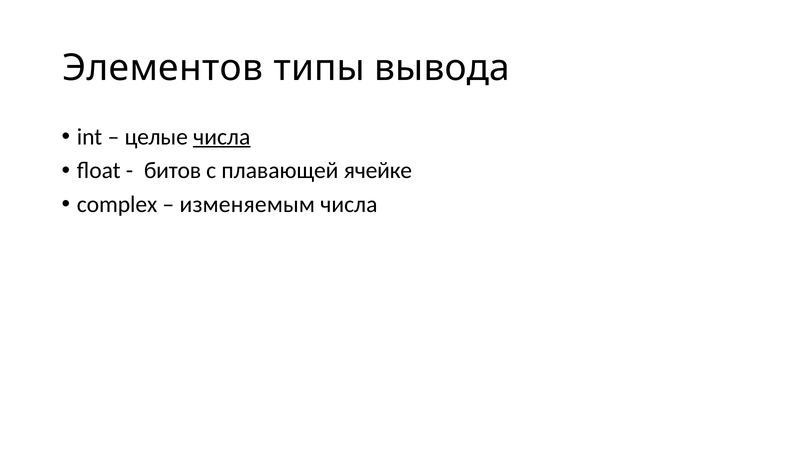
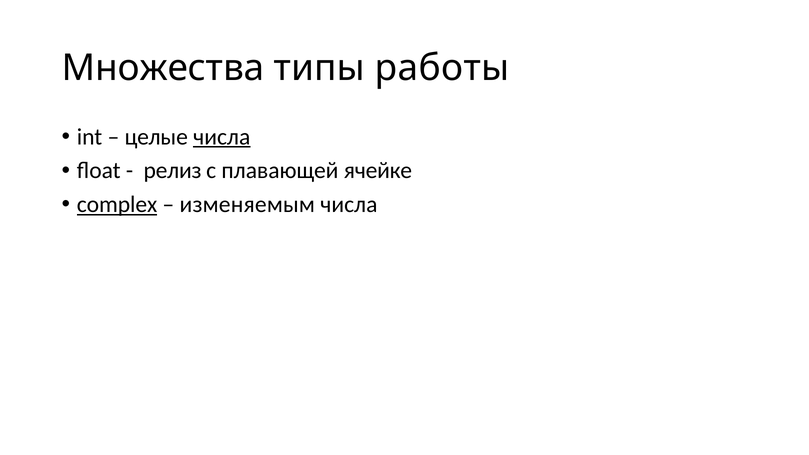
Элементов: Элементов -> Множества (163, 68)
вывода: вывода -> работы (442, 68)
битов: битов -> релиз (173, 171)
complex underline: none -> present (117, 205)
